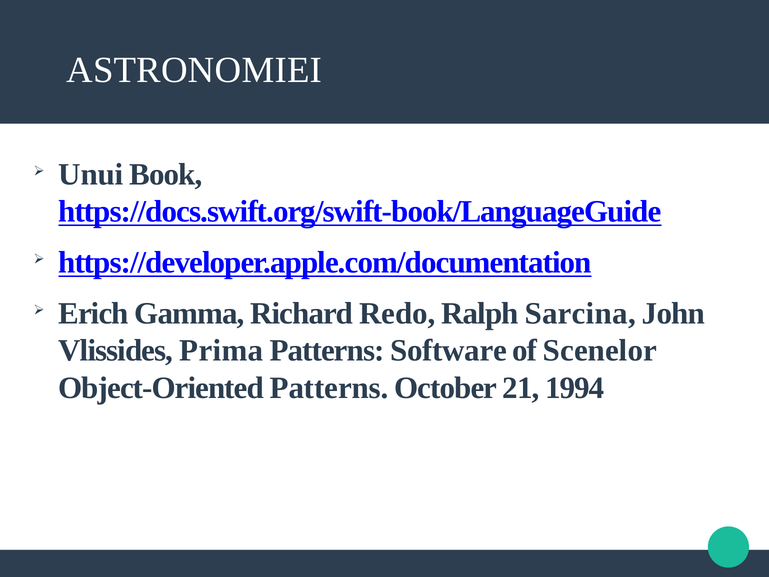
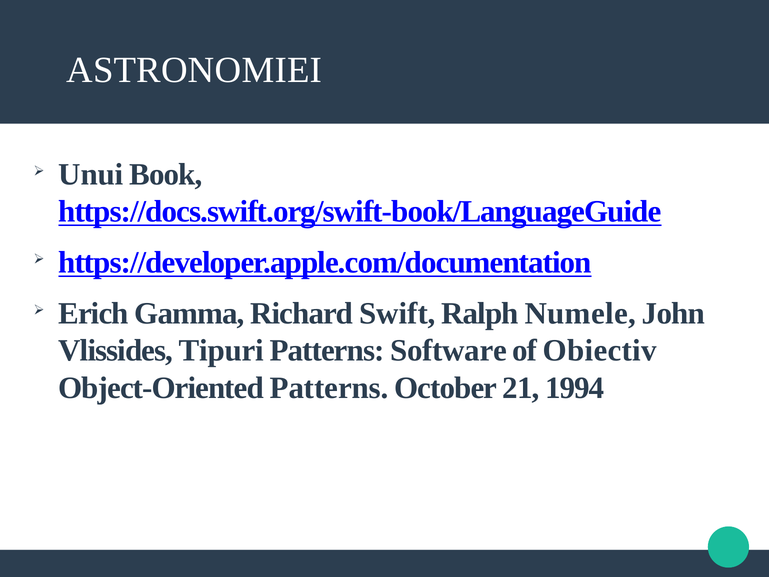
Redo: Redo -> Swift (397, 313)
Sarcina: Sarcina -> Numele (580, 313)
Prima: Prima -> Tipuri (221, 351)
Scenelor: Scenelor -> Obiectiv (600, 351)
